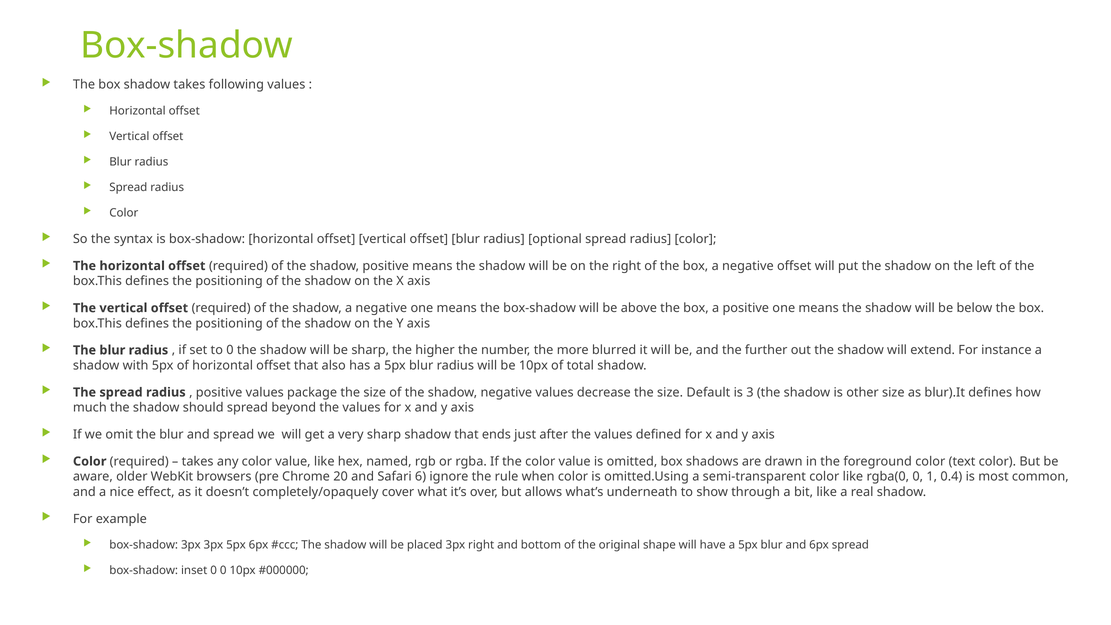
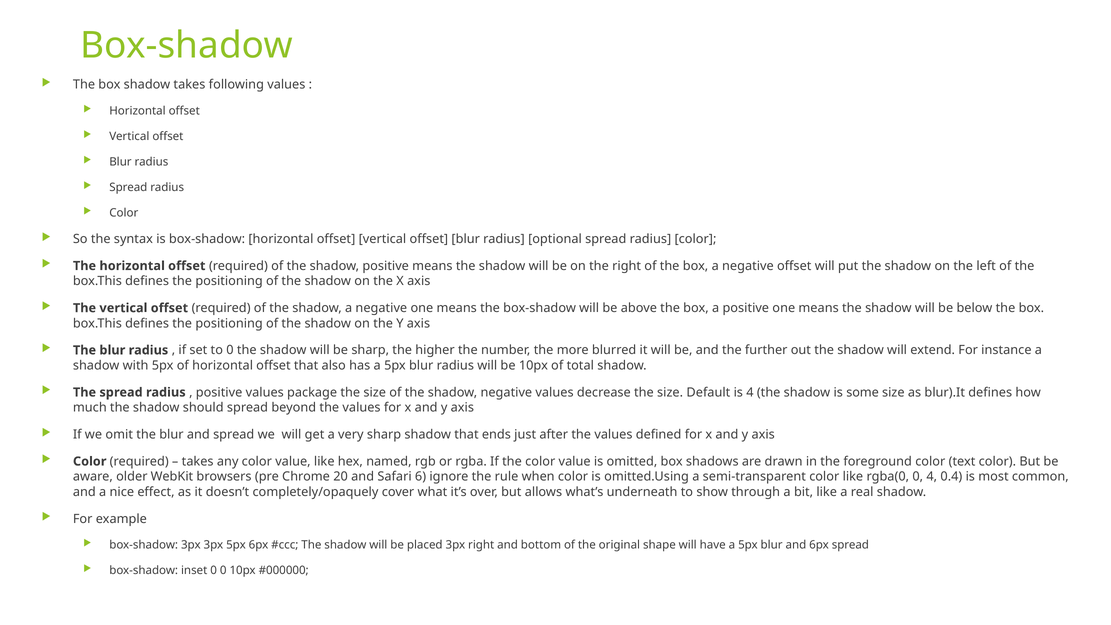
is 3: 3 -> 4 (750, 392)
other: other -> some (863, 392)
0 1: 1 -> 4 (932, 477)
